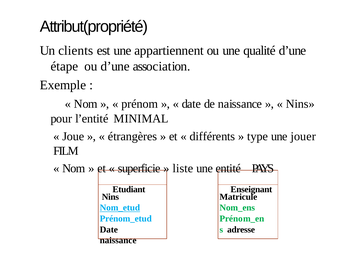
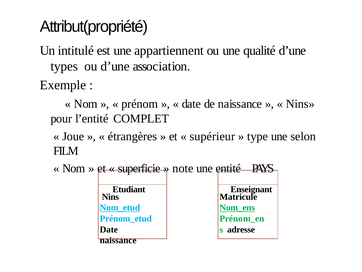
clients: clients -> intitulé (76, 50)
étape: étape -> types (64, 66)
MINIMAL: MINIMAL -> COMPLET (141, 119)
différents: différents -> supérieur (212, 136)
jouer: jouer -> selon (303, 136)
liste: liste -> note (183, 168)
Nom_ens underline: none -> present (237, 207)
